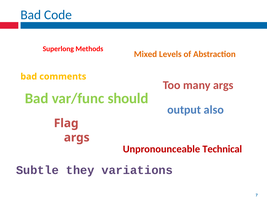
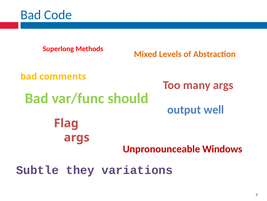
also: also -> well (214, 109)
Technical: Technical -> Windows (222, 148)
